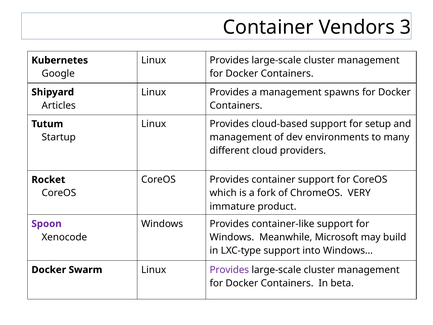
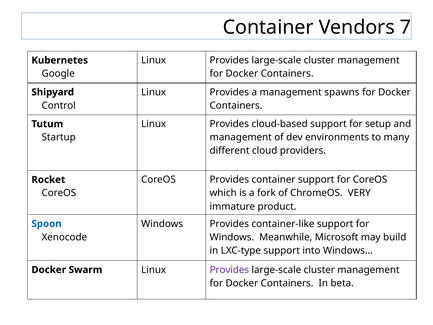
3: 3 -> 7 (406, 27)
Articles: Articles -> Control (59, 105)
Spoon colour: purple -> blue (47, 224)
